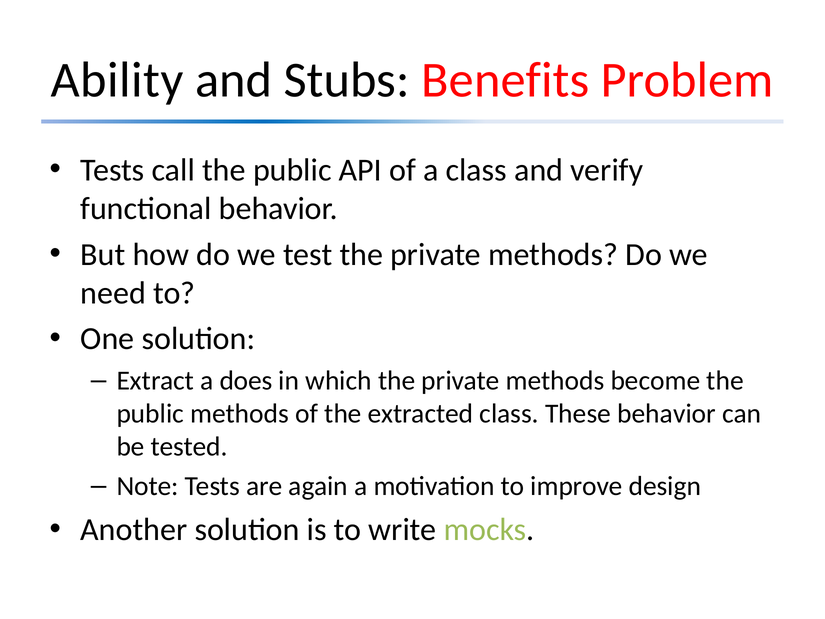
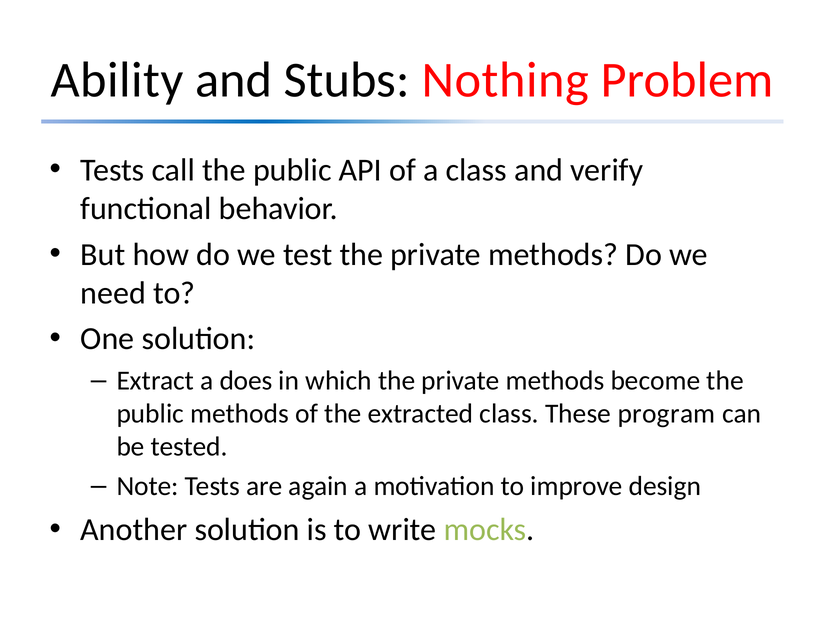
Benefits: Benefits -> Nothing (505, 80)
These behavior: behavior -> program (667, 414)
